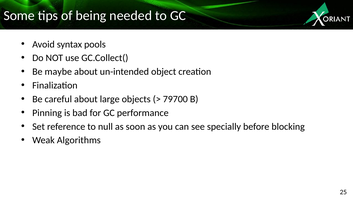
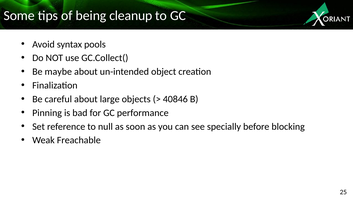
needed: needed -> cleanup (131, 16)
79700: 79700 -> 40846 (175, 99)
Algorithms: Algorithms -> Freachable (79, 141)
